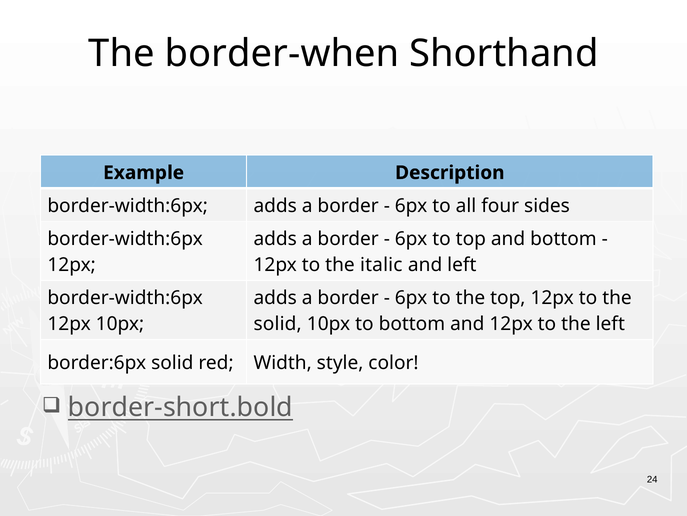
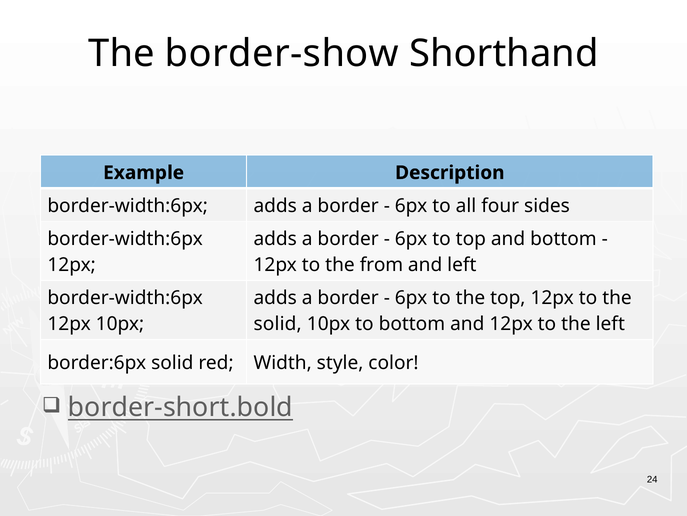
border-when: border-when -> border-show (282, 53)
italic: italic -> from (381, 265)
